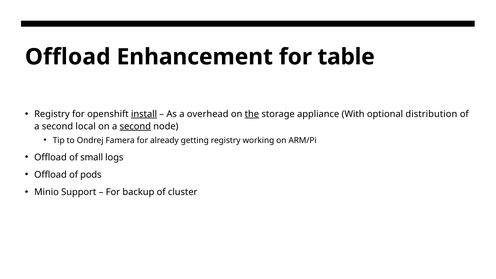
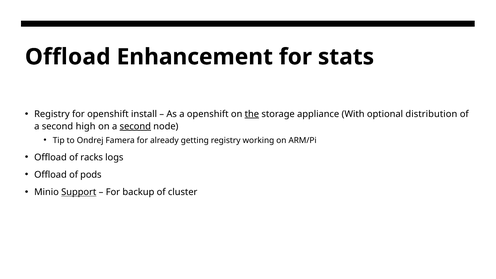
table: table -> stats (346, 57)
install underline: present -> none (144, 114)
a overhead: overhead -> openshift (208, 114)
local: local -> high (86, 126)
small: small -> racks (92, 157)
Support underline: none -> present (79, 192)
